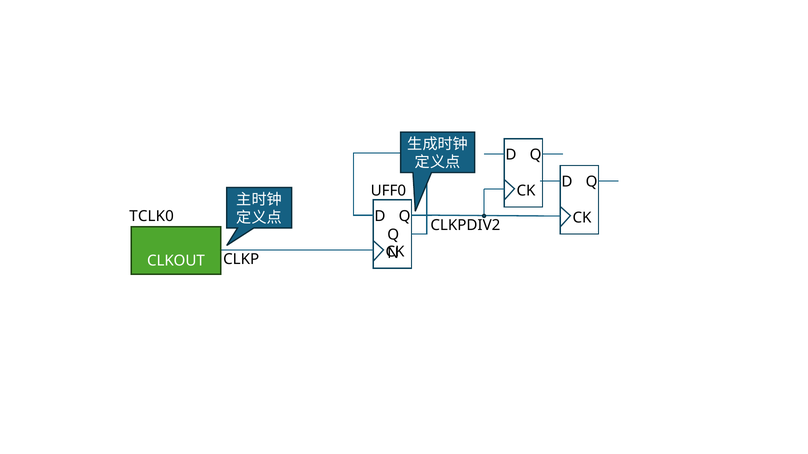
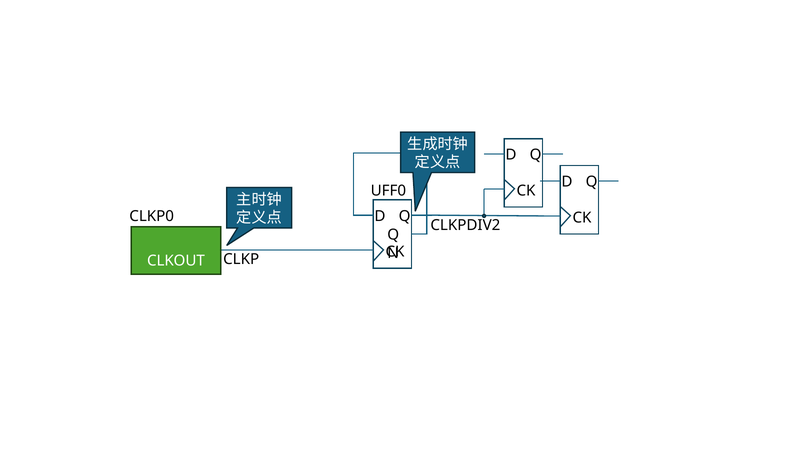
TCLK0: TCLK0 -> CLKP0 (152, 216)
